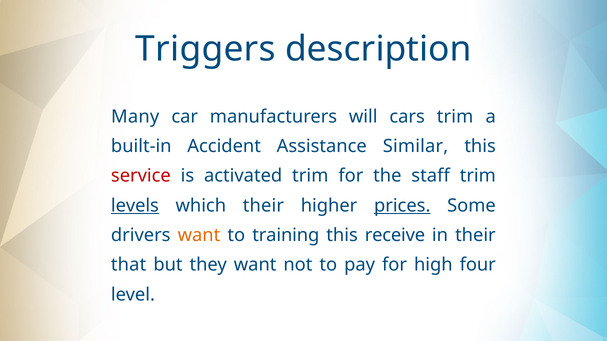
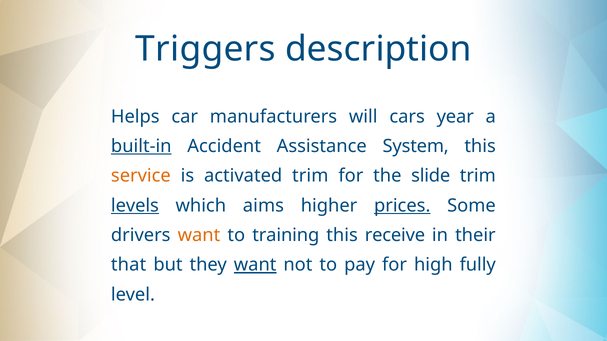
Many: Many -> Helps (135, 117)
cars trim: trim -> year (455, 117)
built-in underline: none -> present (141, 146)
Similar: Similar -> System (416, 146)
service colour: red -> orange (141, 176)
staff: staff -> slide (431, 176)
which their: their -> aims (263, 206)
want underline: none -> present (255, 265)
four: four -> fully (478, 265)
